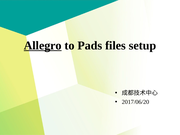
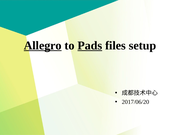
Pads underline: none -> present (90, 46)
